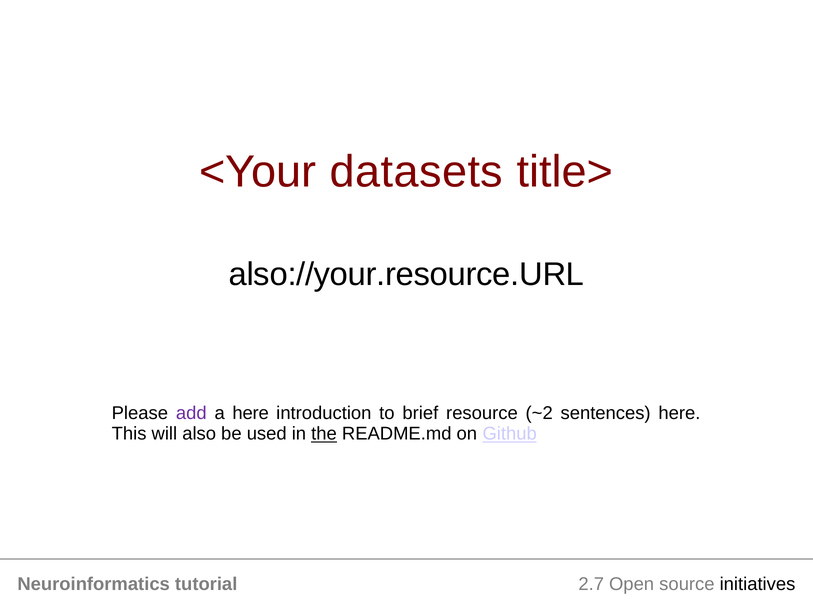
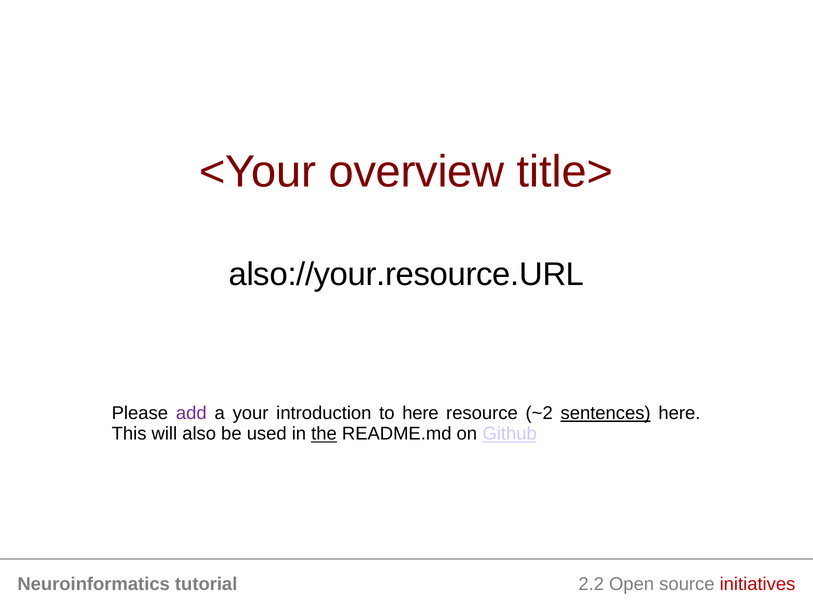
datasets: datasets -> overview (417, 172)
a here: here -> your (251, 413)
to brief: brief -> here (420, 413)
sentences underline: none -> present (606, 413)
2.7: 2.7 -> 2.2 (591, 584)
initiatives colour: black -> red (758, 584)
